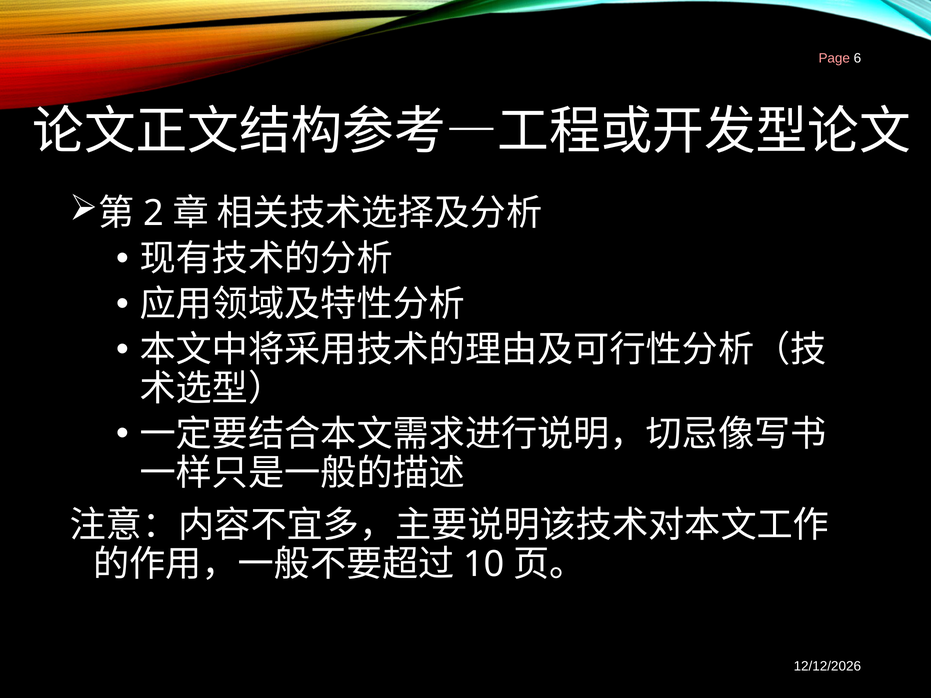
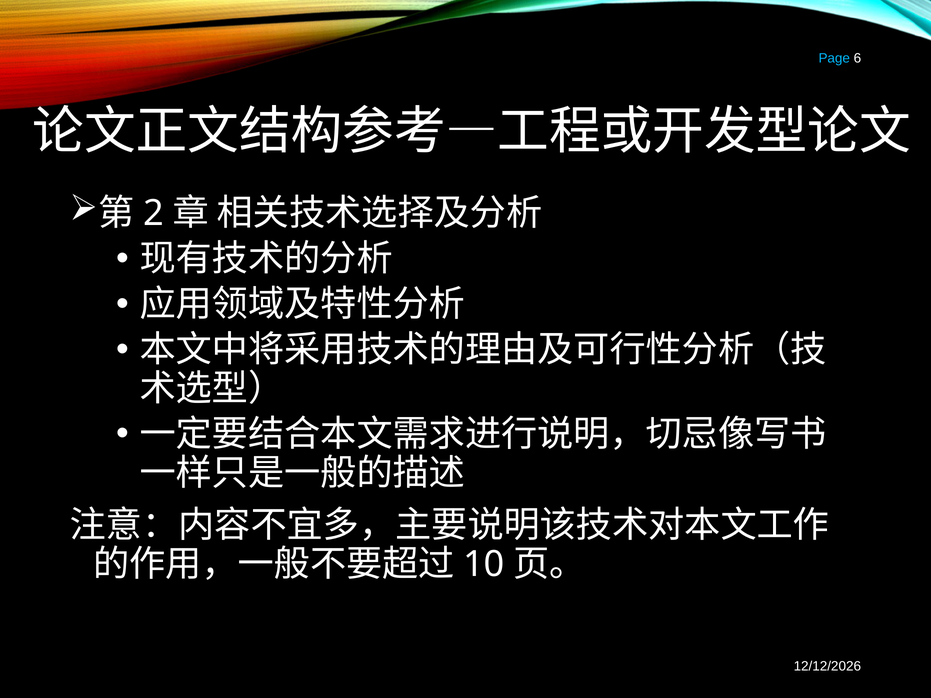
Page colour: pink -> light blue (834, 58)
